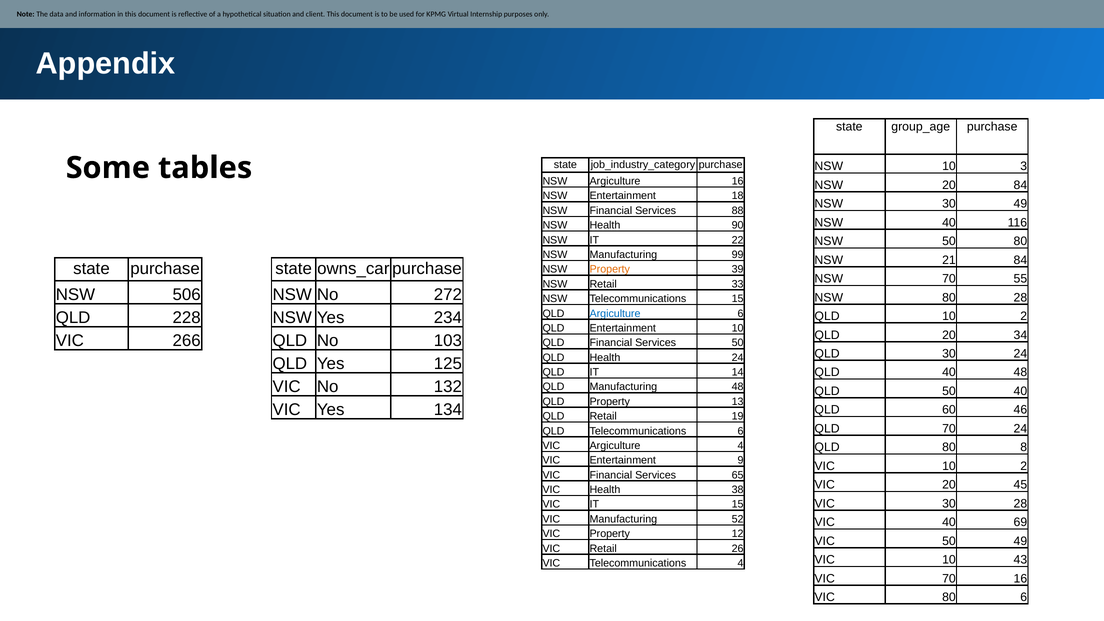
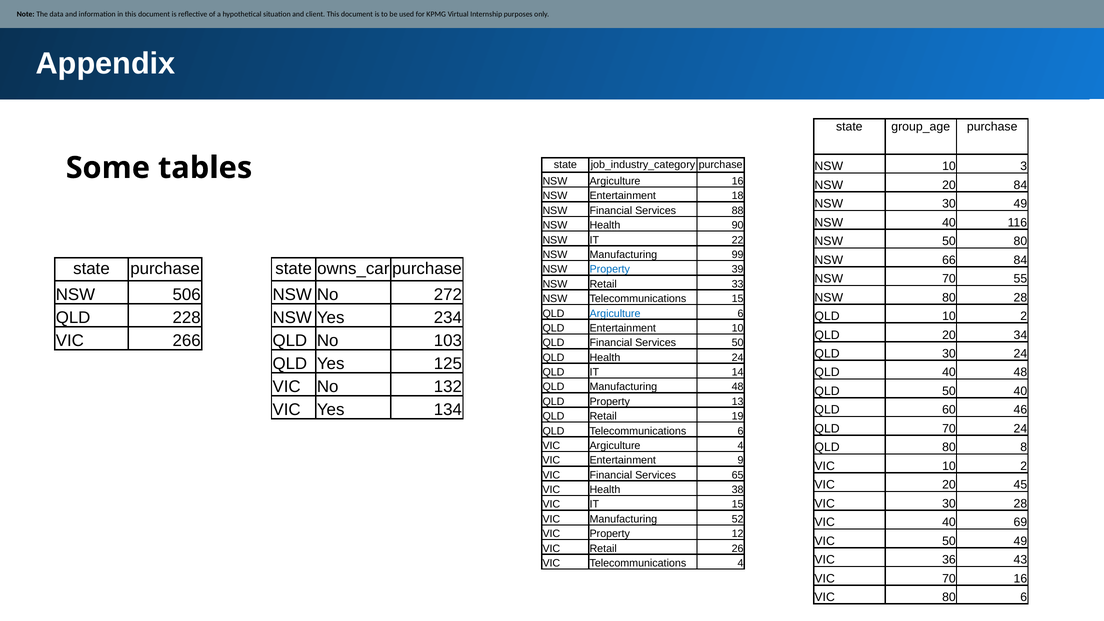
21: 21 -> 66 (949, 260)
Property colour: orange -> blue (610, 269)
10: 10 -> 36 (949, 560)
